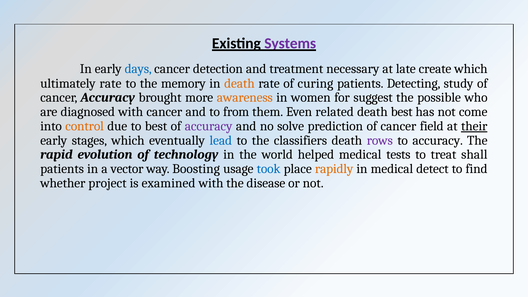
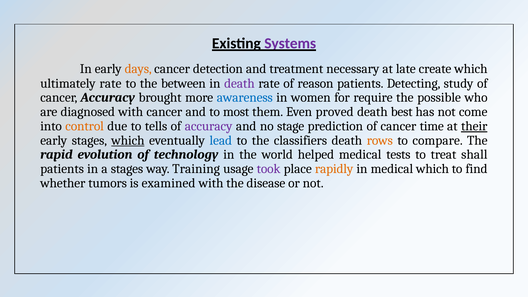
days colour: blue -> orange (138, 69)
memory: memory -> between (183, 83)
death colour: orange -> purple (239, 83)
curing: curing -> reason (315, 83)
awareness colour: orange -> blue (245, 98)
suggest: suggest -> require (373, 98)
from: from -> most (236, 112)
related: related -> proved (335, 112)
to best: best -> tells (156, 126)
solve: solve -> stage (291, 126)
field: field -> time (432, 126)
which underline: none -> present (128, 140)
rows colour: purple -> orange (380, 140)
to accuracy: accuracy -> compare (438, 140)
a vector: vector -> stages (127, 169)
Boosting: Boosting -> Training (196, 169)
took colour: blue -> purple (269, 169)
medical detect: detect -> which (432, 169)
project: project -> tumors (108, 183)
